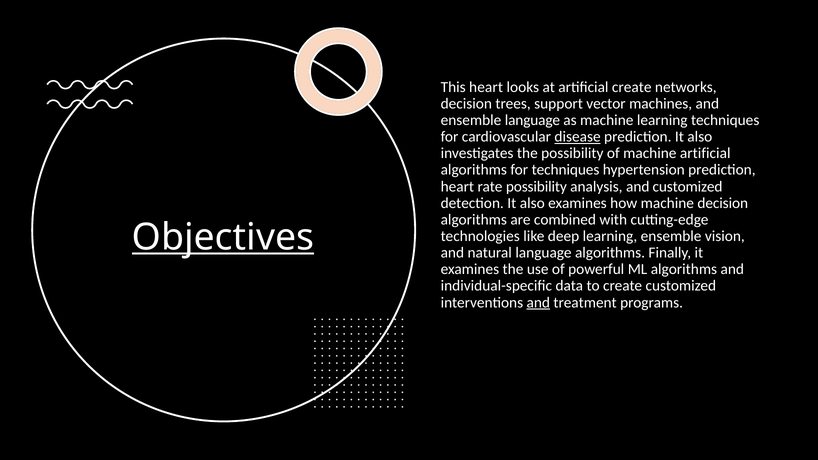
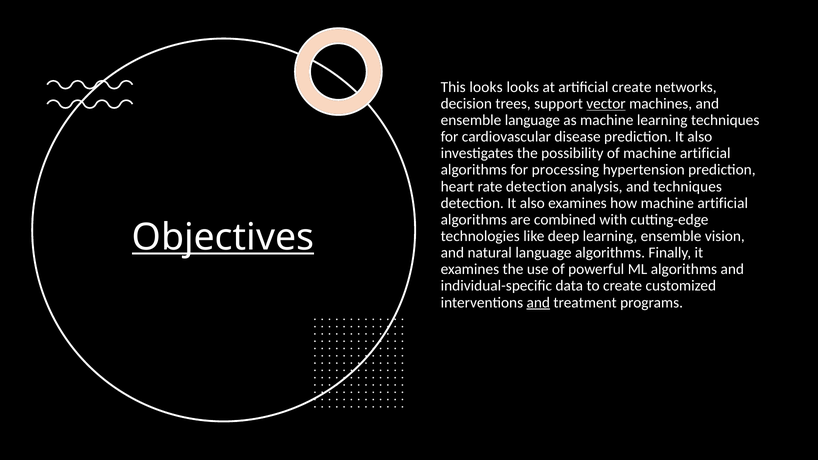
This heart: heart -> looks (486, 87)
vector underline: none -> present (606, 104)
disease underline: present -> none (578, 137)
for techniques: techniques -> processing (565, 170)
rate possibility: possibility -> detection (536, 187)
and customized: customized -> techniques (687, 187)
how machine decision: decision -> artificial (723, 203)
